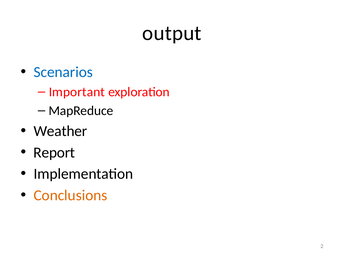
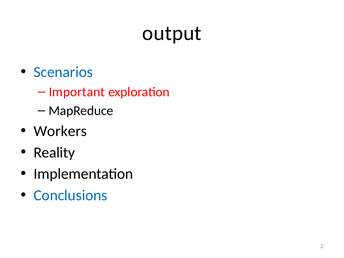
Weather: Weather -> Workers (60, 131)
Report: Report -> Reality (54, 152)
Conclusions colour: orange -> blue (70, 195)
